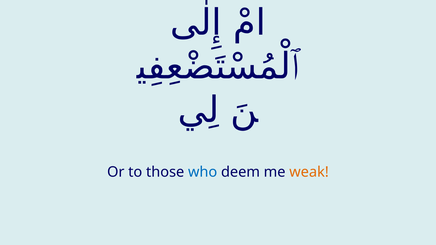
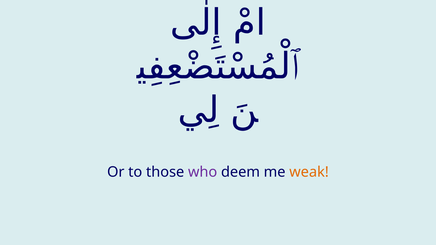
who colour: blue -> purple (203, 172)
